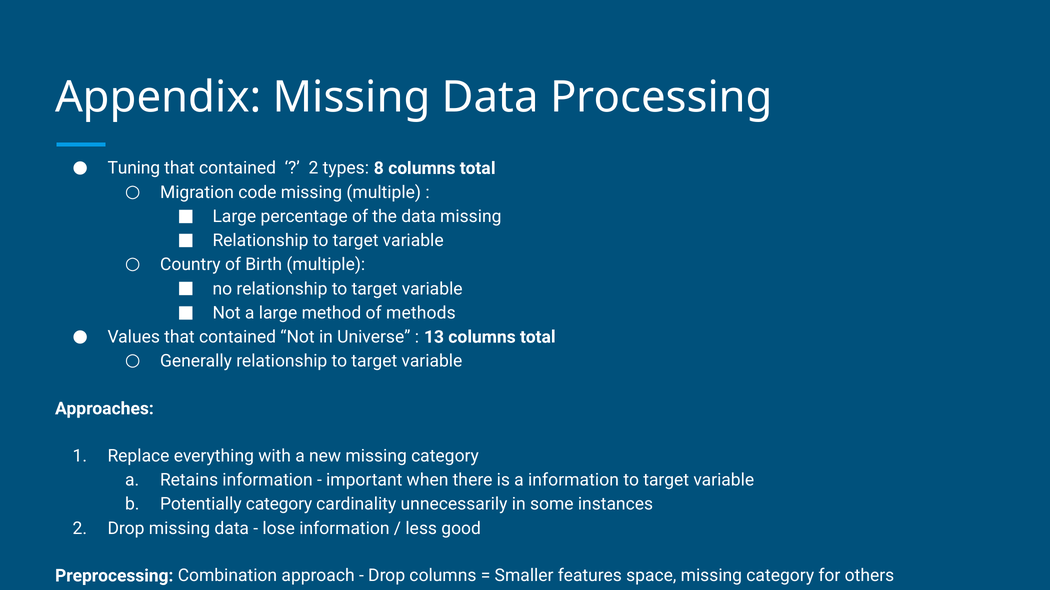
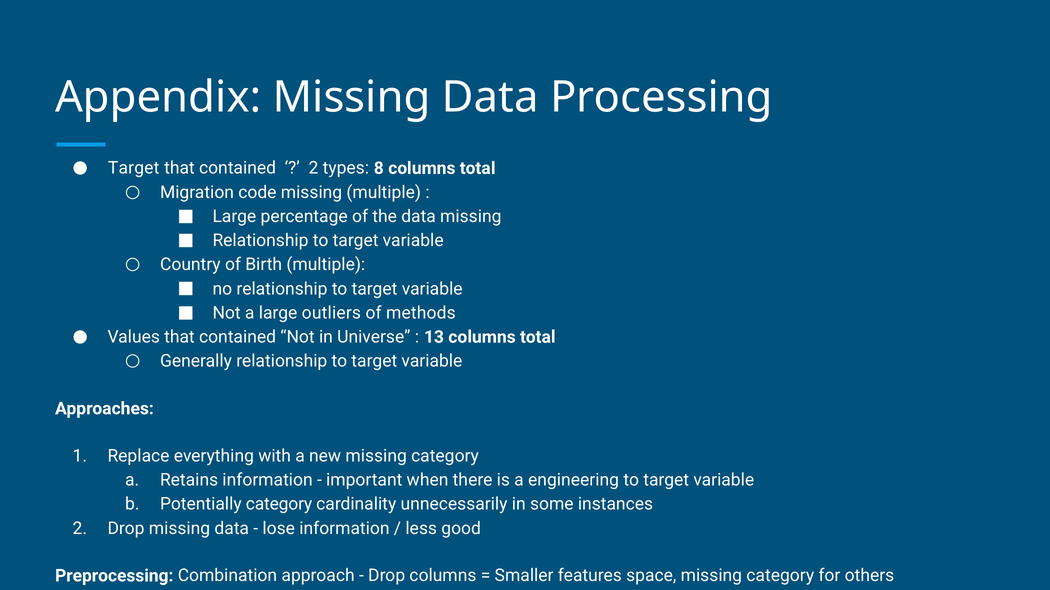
Tuning: Tuning -> Target (134, 168)
method: method -> outliers (331, 313)
a information: information -> engineering (574, 481)
